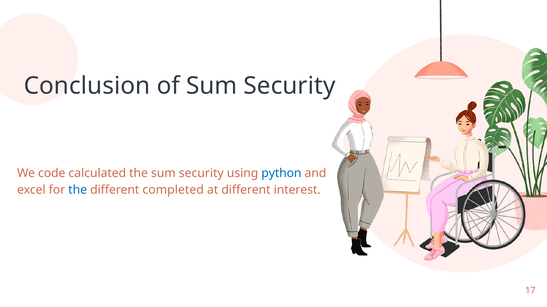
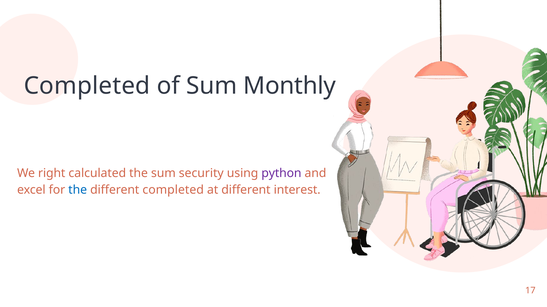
Conclusion: Conclusion -> Completed (87, 86)
of Sum Security: Security -> Monthly (290, 86)
code: code -> right (52, 174)
python colour: blue -> purple (281, 174)
